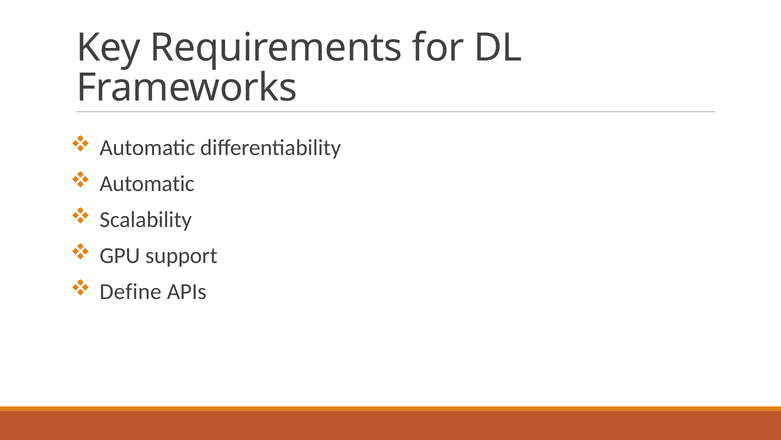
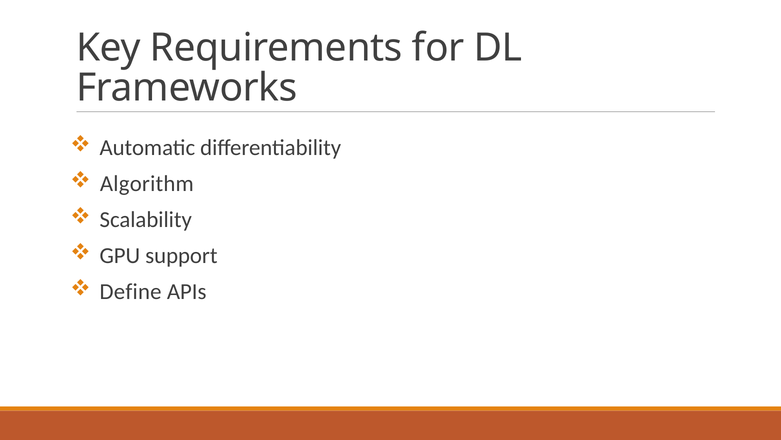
Automatic: Automatic -> Algorithm (147, 183)
